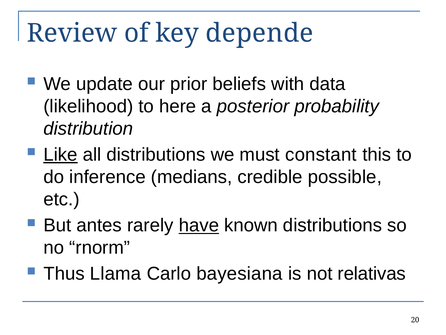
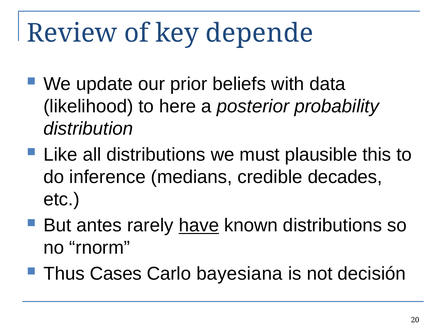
Like underline: present -> none (61, 154)
constant: constant -> plausible (321, 154)
possible: possible -> decades (345, 177)
Llama: Llama -> Cases (116, 273)
relativas: relativas -> decisión (372, 273)
